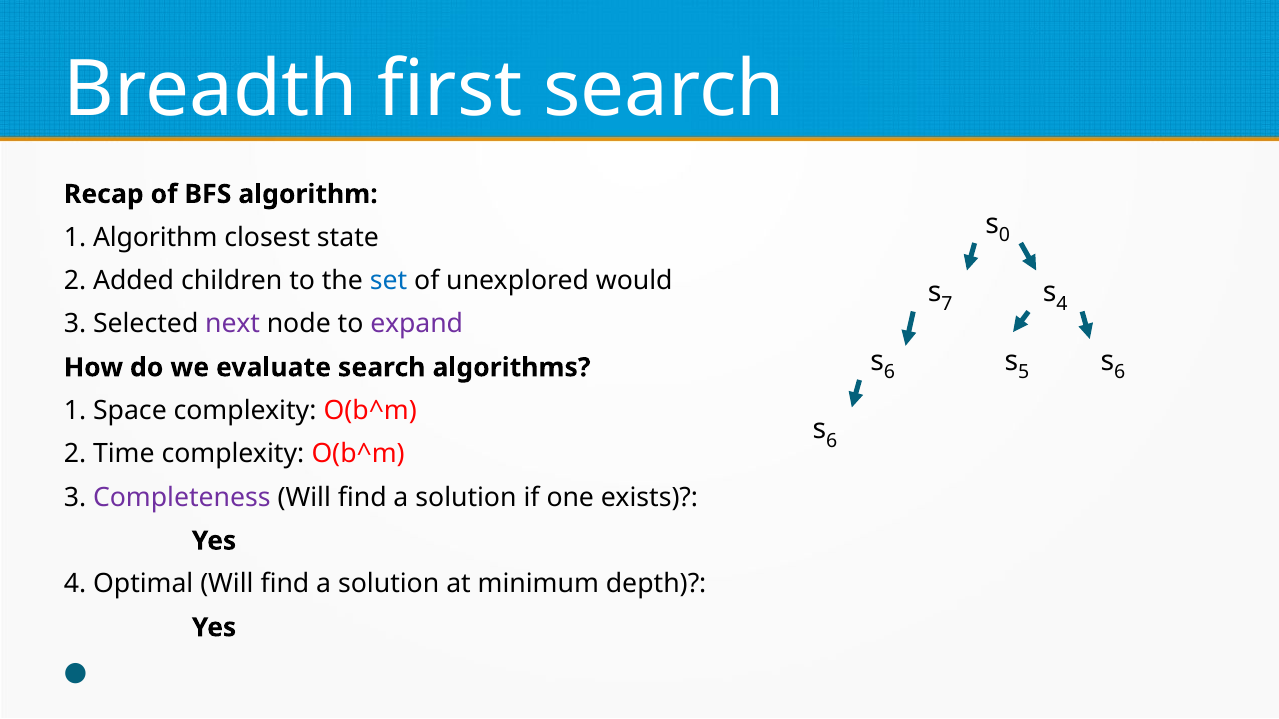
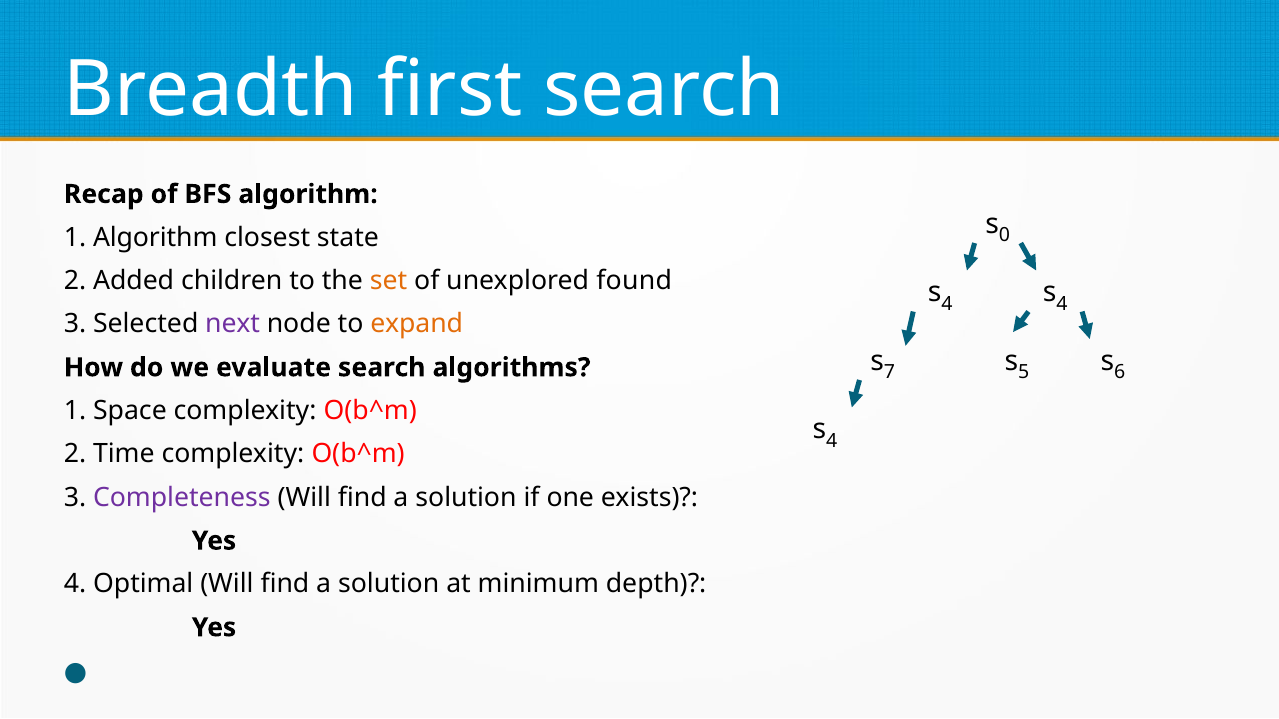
set colour: blue -> orange (389, 281)
would: would -> found (634, 281)
7: 7 -> 4 (947, 304)
expand colour: purple -> orange (417, 324)
6: 6 -> 7 (889, 372)
6: 6 -> 4 (832, 441)
